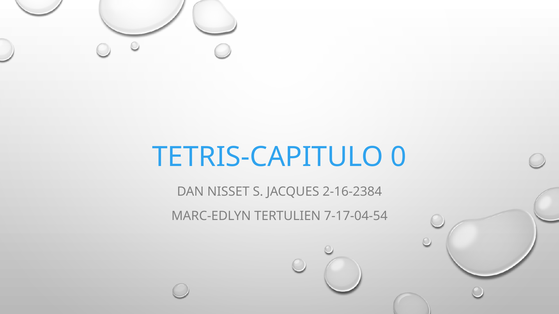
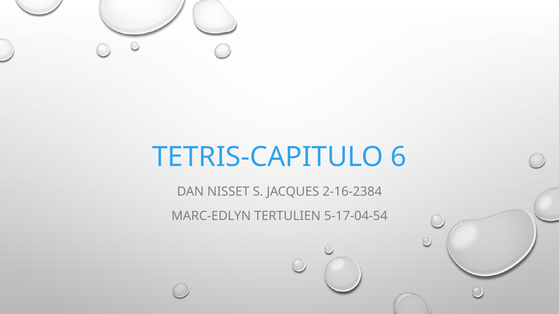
0: 0 -> 6 (399, 157)
7-17-04-54: 7-17-04-54 -> 5-17-04-54 (356, 216)
